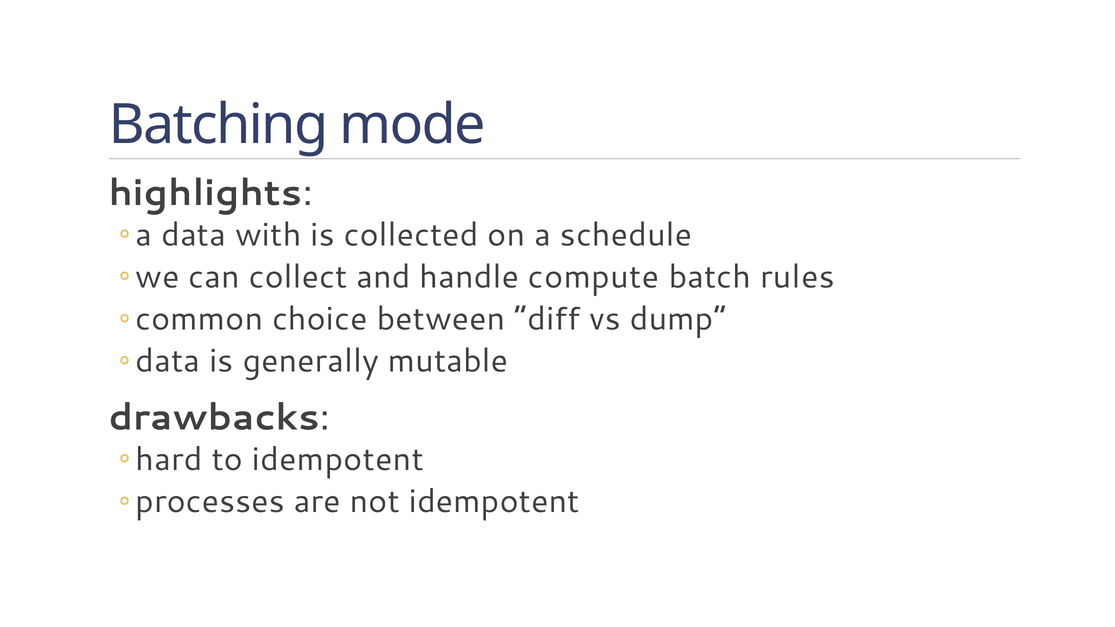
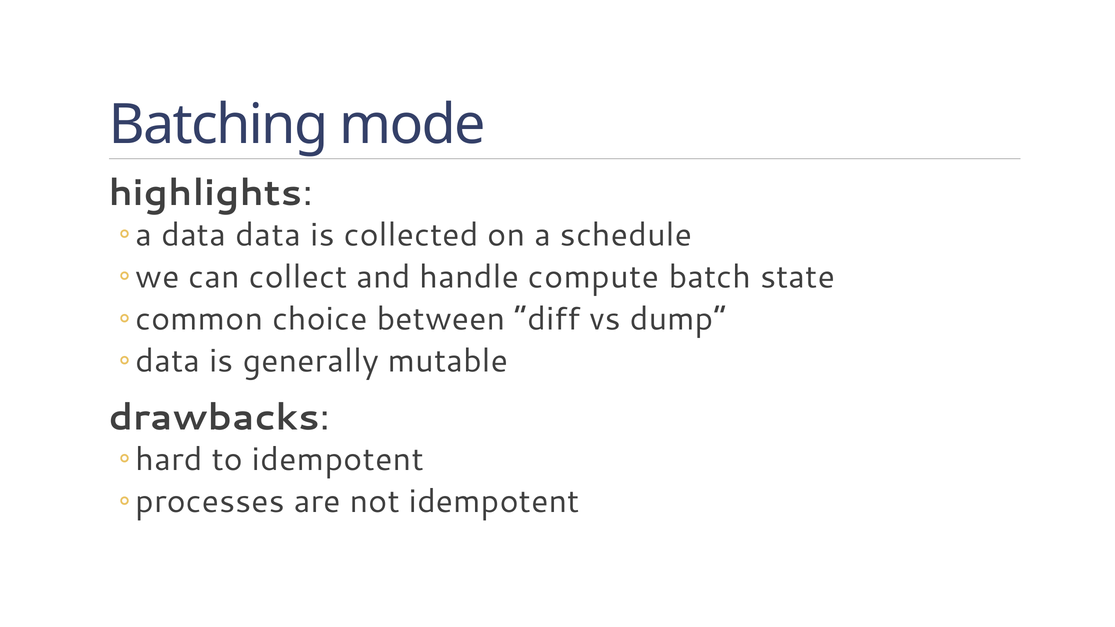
data with: with -> data (268, 235)
rules: rules -> state (798, 277)
